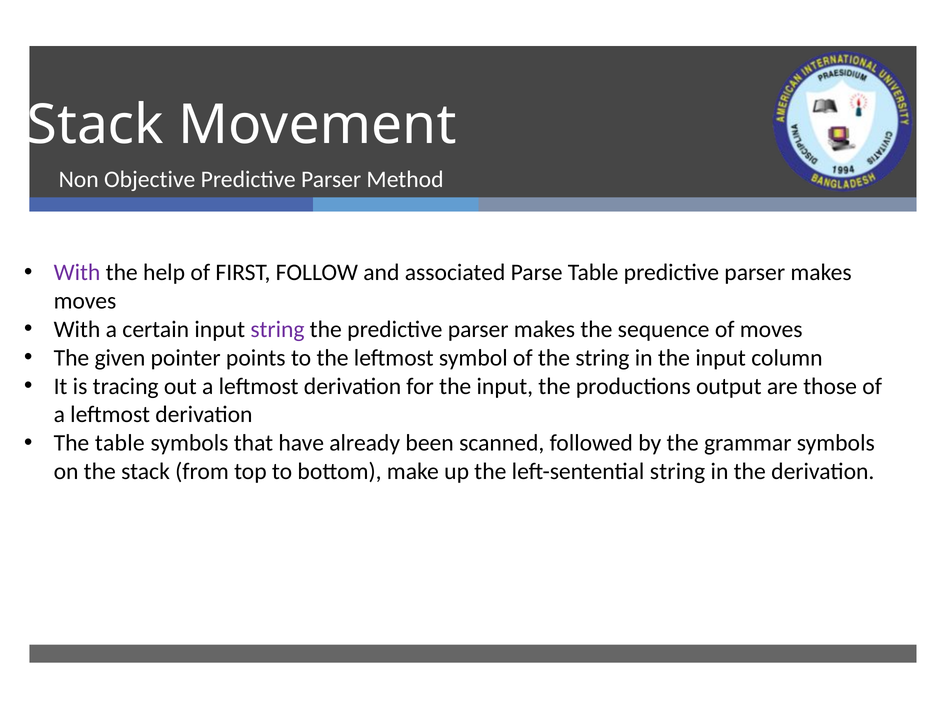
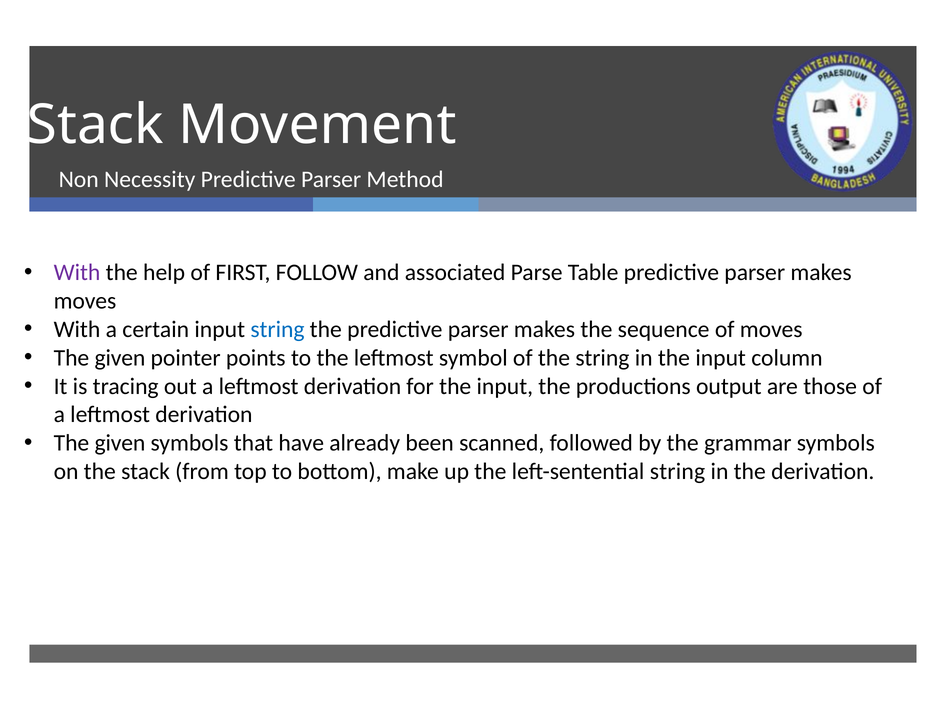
Objective: Objective -> Necessity (150, 179)
string colour: purple -> blue (277, 329)
table: table -> given (120, 443)
